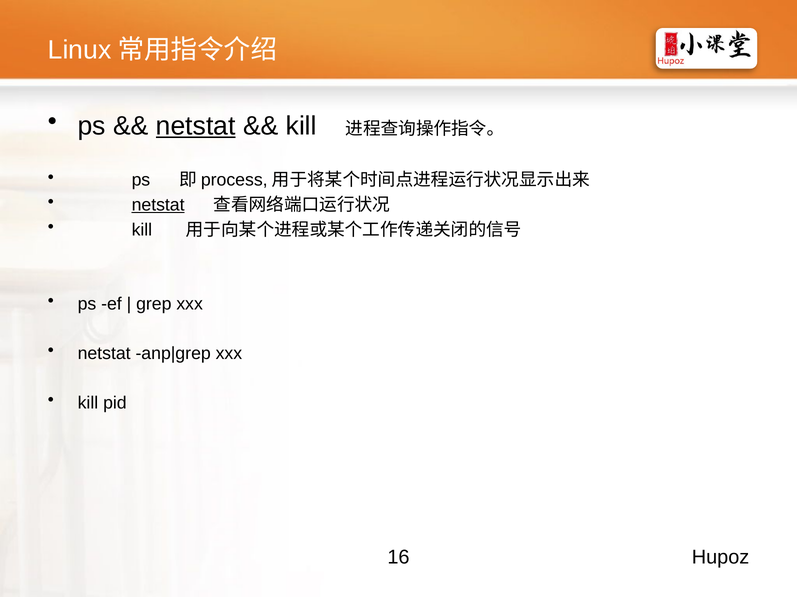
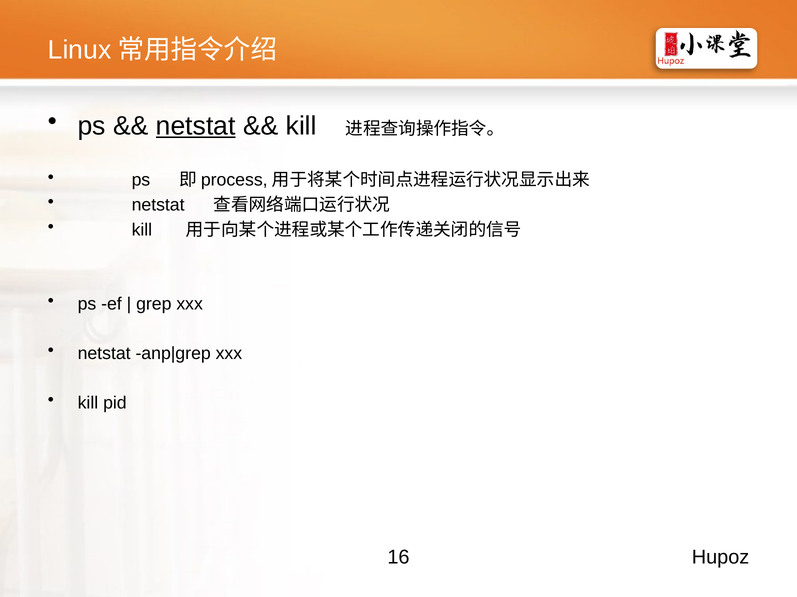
netstat underline: present -> none (158, 205)
